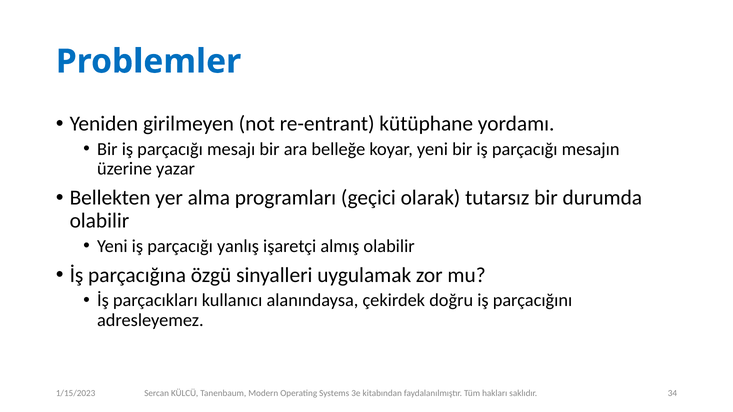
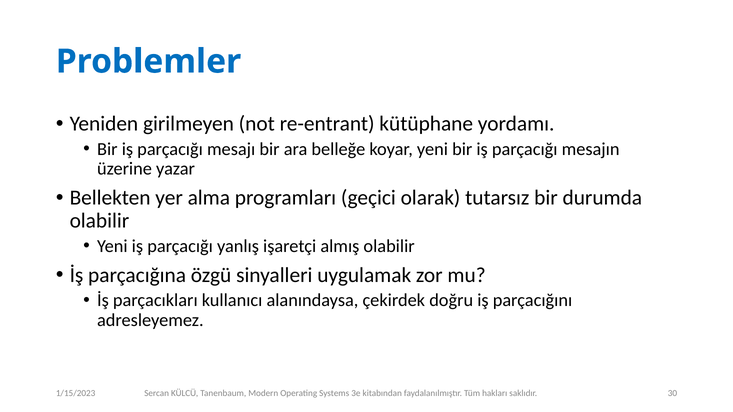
34: 34 -> 30 (672, 394)
